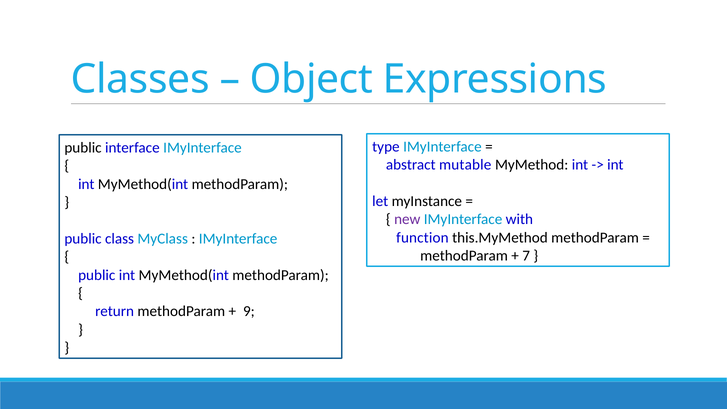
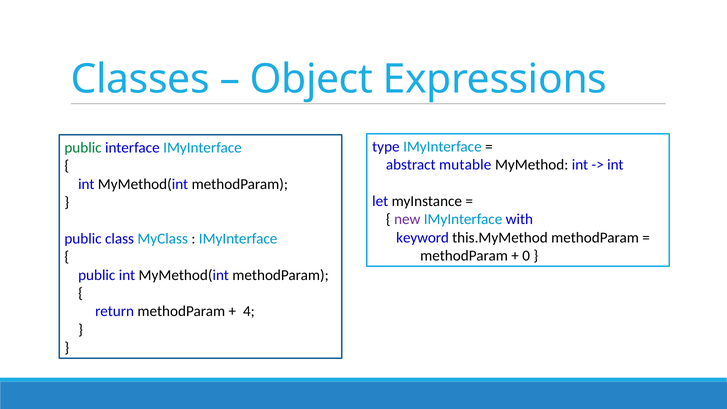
public colour: black -> green (83, 148)
function: function -> keyword (423, 238)
7: 7 -> 0 (526, 256)
9: 9 -> 4 (249, 311)
